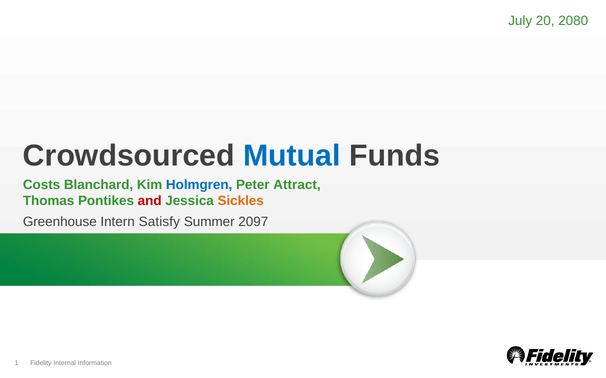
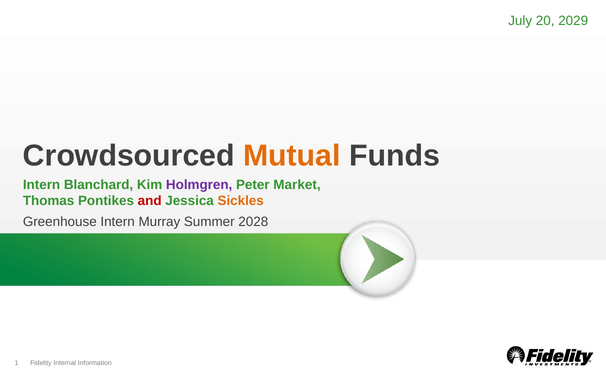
2080: 2080 -> 2029 (573, 21)
Mutual colour: blue -> orange (292, 156)
Costs: Costs -> Intern (42, 185)
Holmgren colour: blue -> purple (199, 185)
Attract: Attract -> Market (297, 185)
Satisfy: Satisfy -> Murray (159, 222)
2097: 2097 -> 2028 (253, 222)
